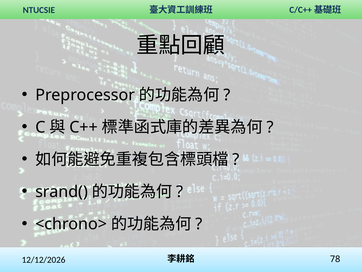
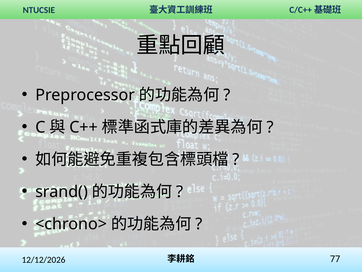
78: 78 -> 77 (335, 259)
